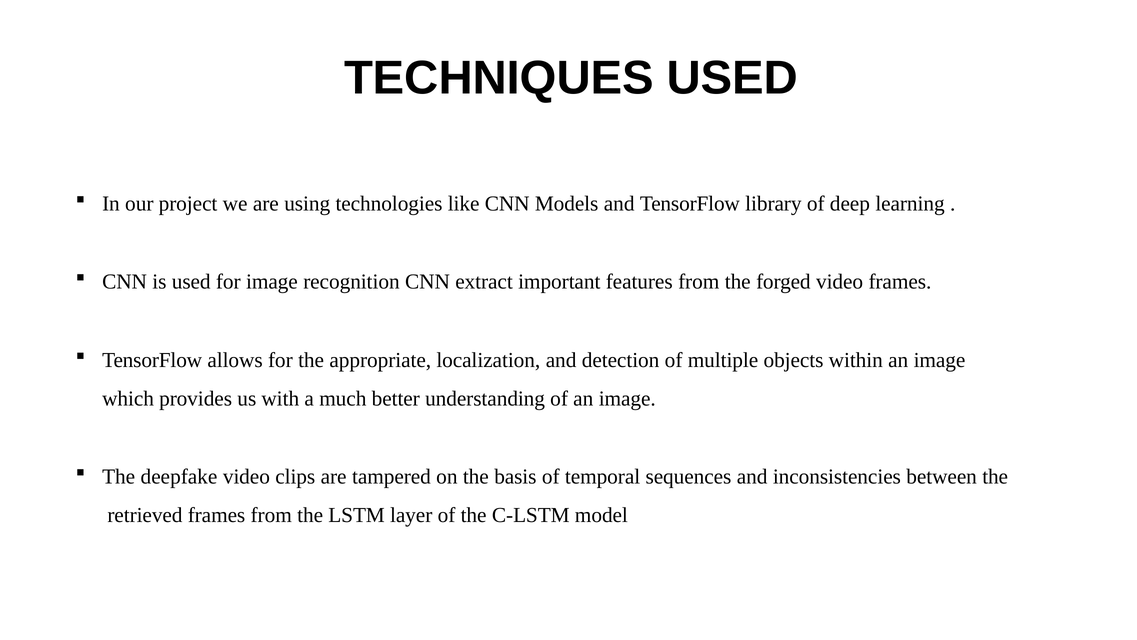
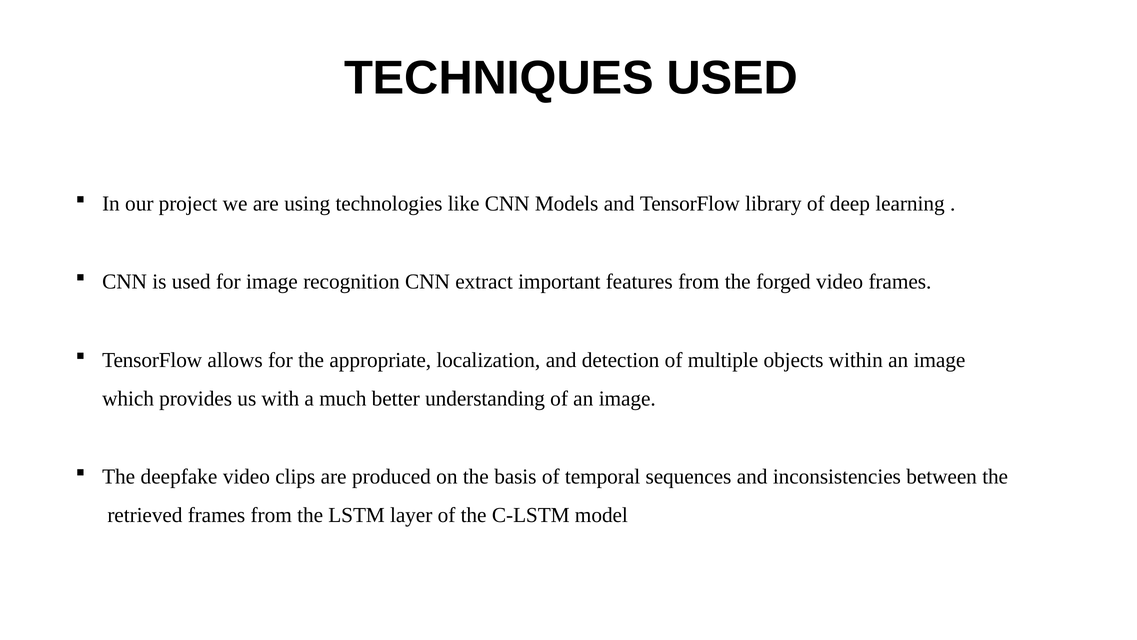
tampered: tampered -> produced (391, 476)
